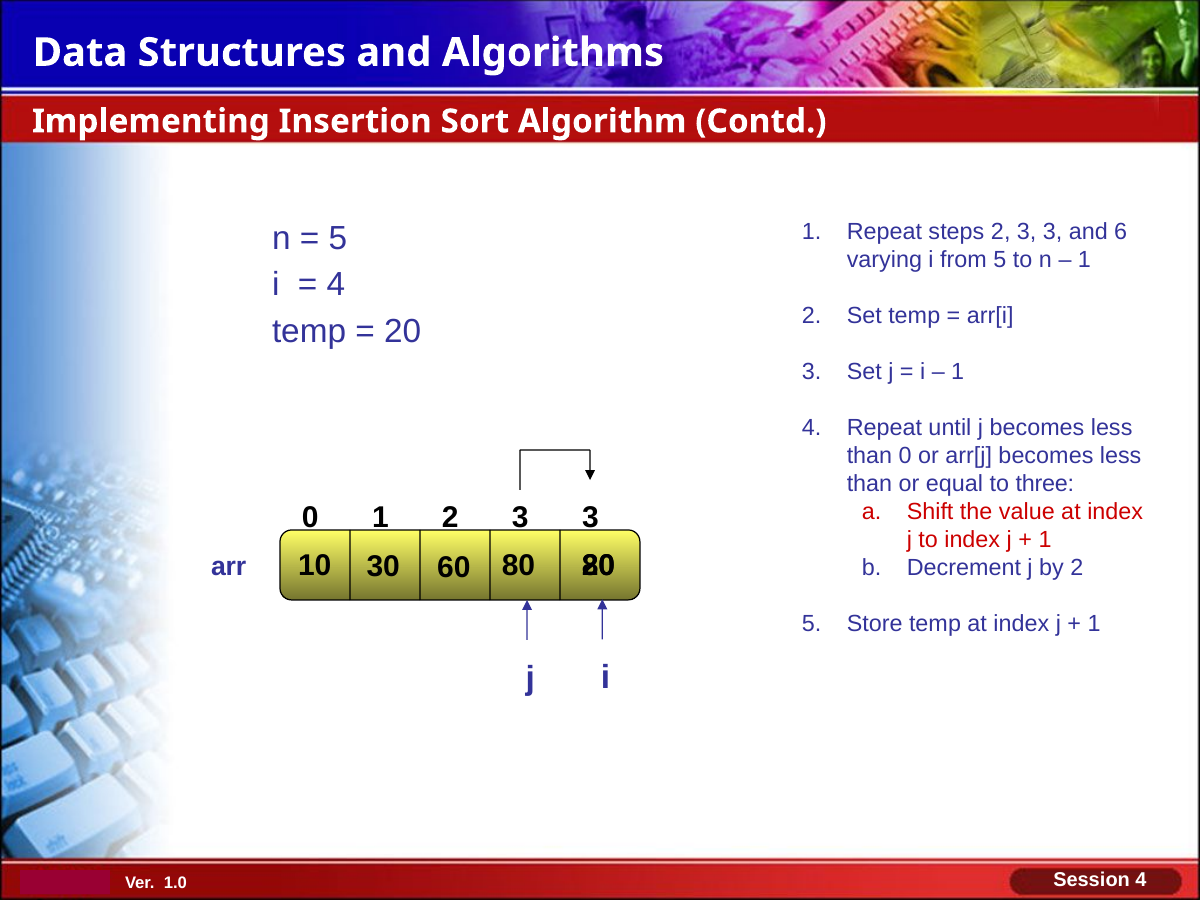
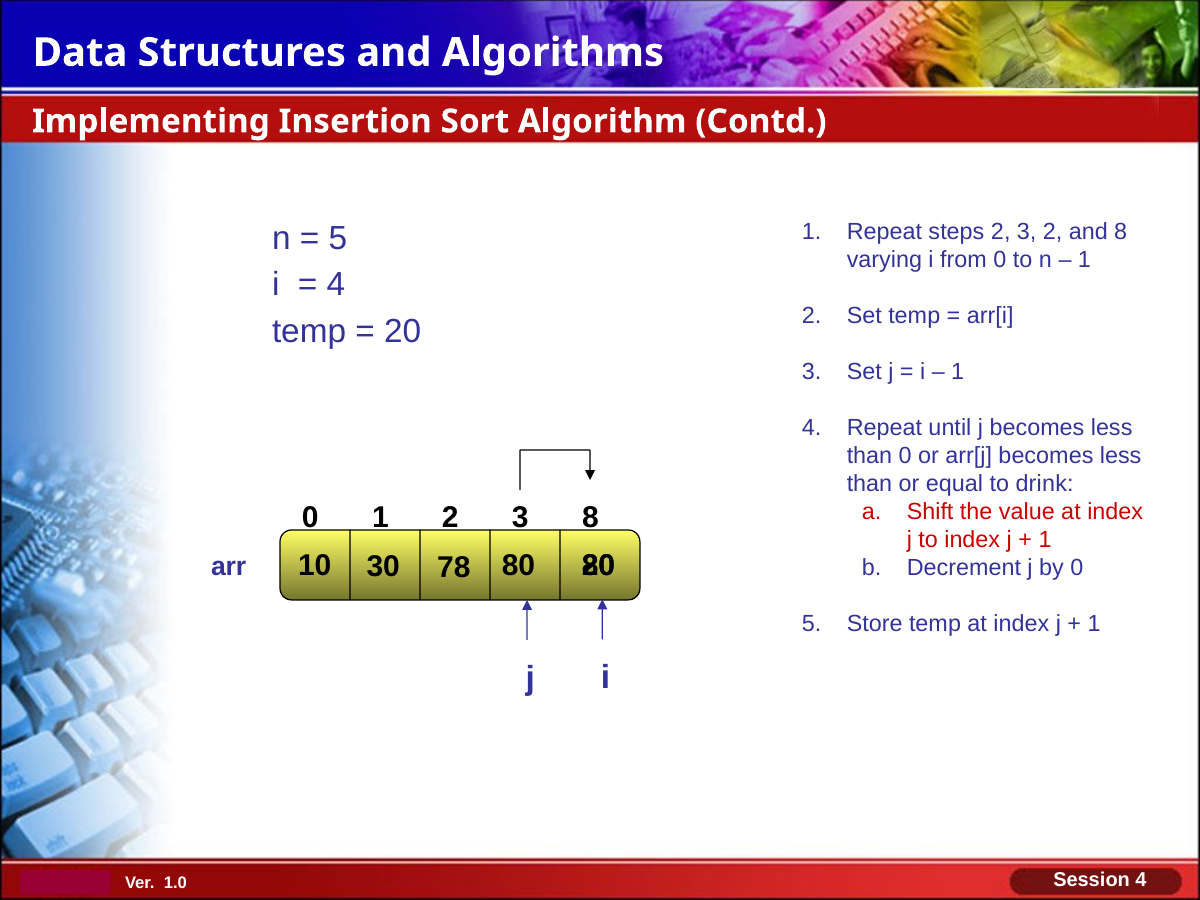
2 3 3: 3 -> 2 (1053, 231)
and 6: 6 -> 8 (1121, 231)
from 5: 5 -> 0 (1000, 260)
three: three -> drink (1045, 484)
0 3: 3 -> 8 (590, 518)
60: 60 -> 78 (454, 568)
by 2: 2 -> 0 (1077, 568)
